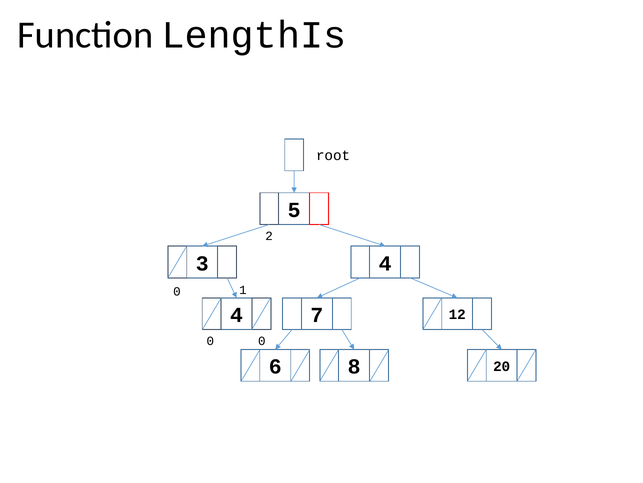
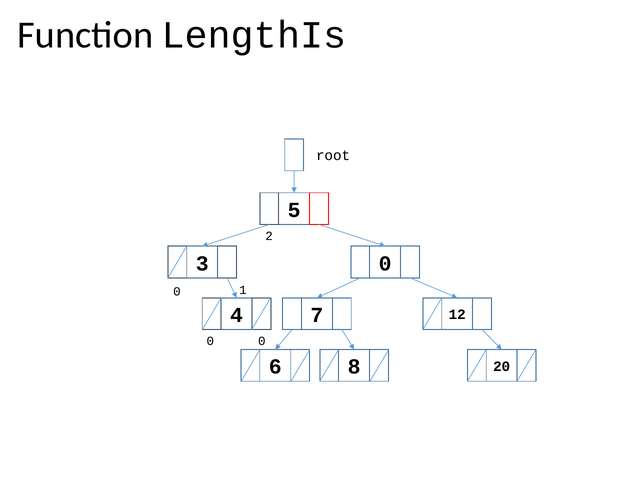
3 4: 4 -> 0 (385, 263)
